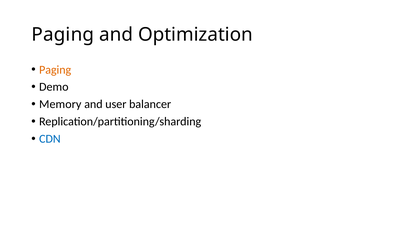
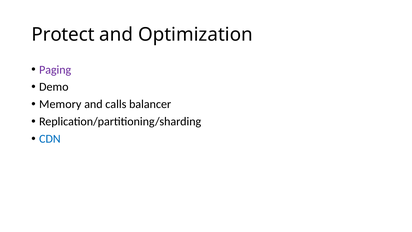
Paging: Paging -> Protect (63, 35)
Paging colour: orange -> purple (55, 70)
user: user -> calls (116, 104)
